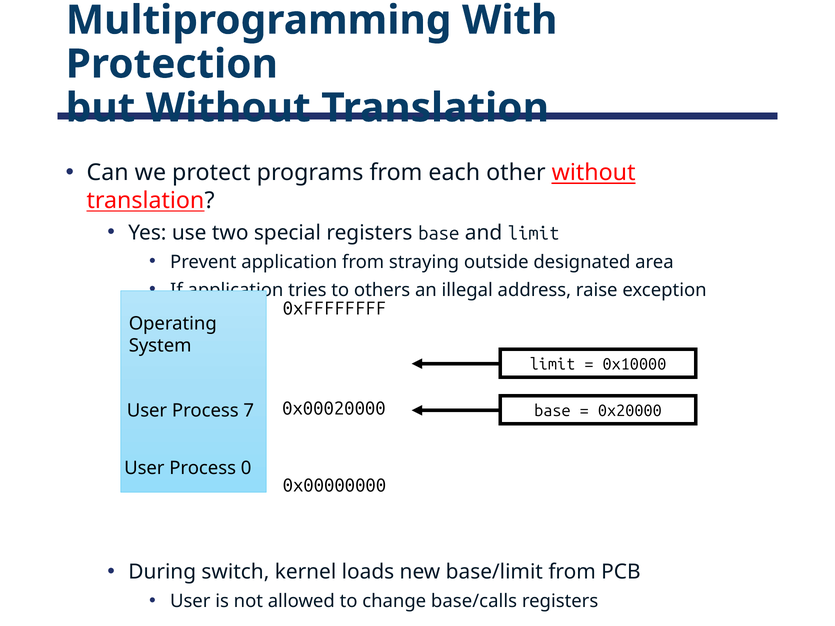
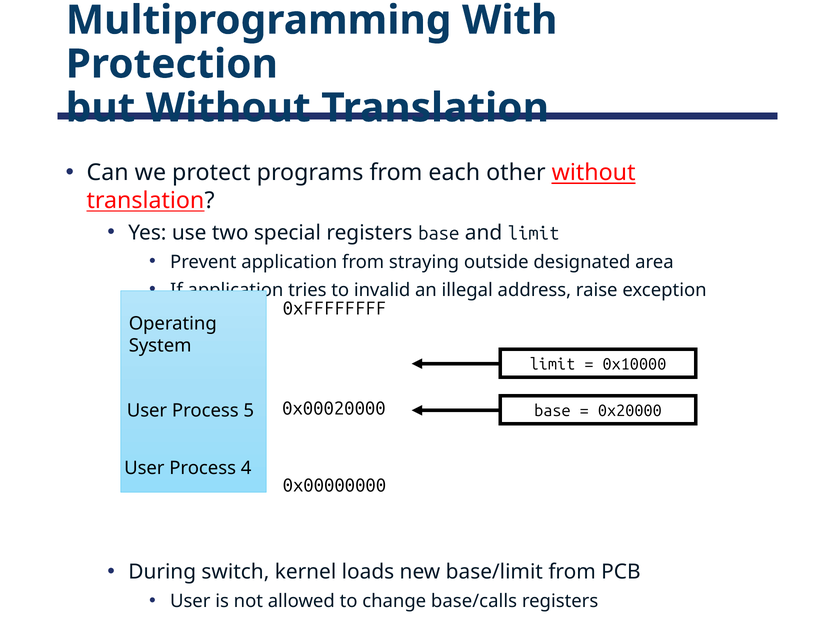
others: others -> invalid (382, 290)
7: 7 -> 5 (249, 411)
0: 0 -> 4 (246, 468)
